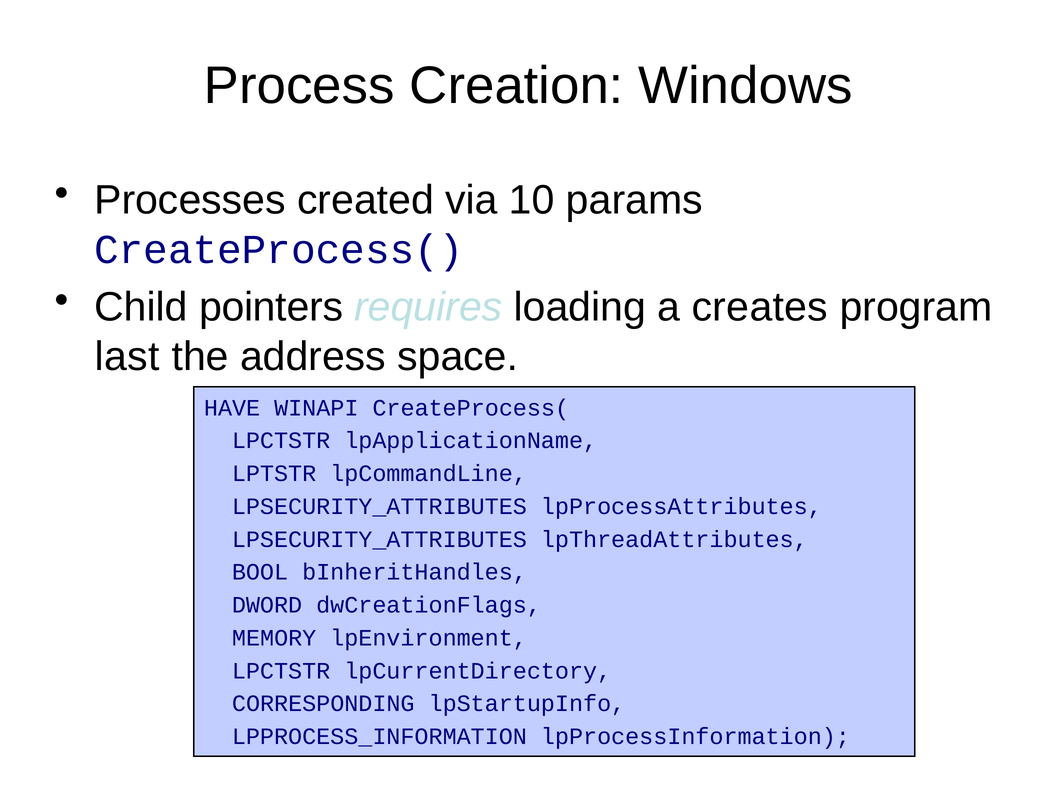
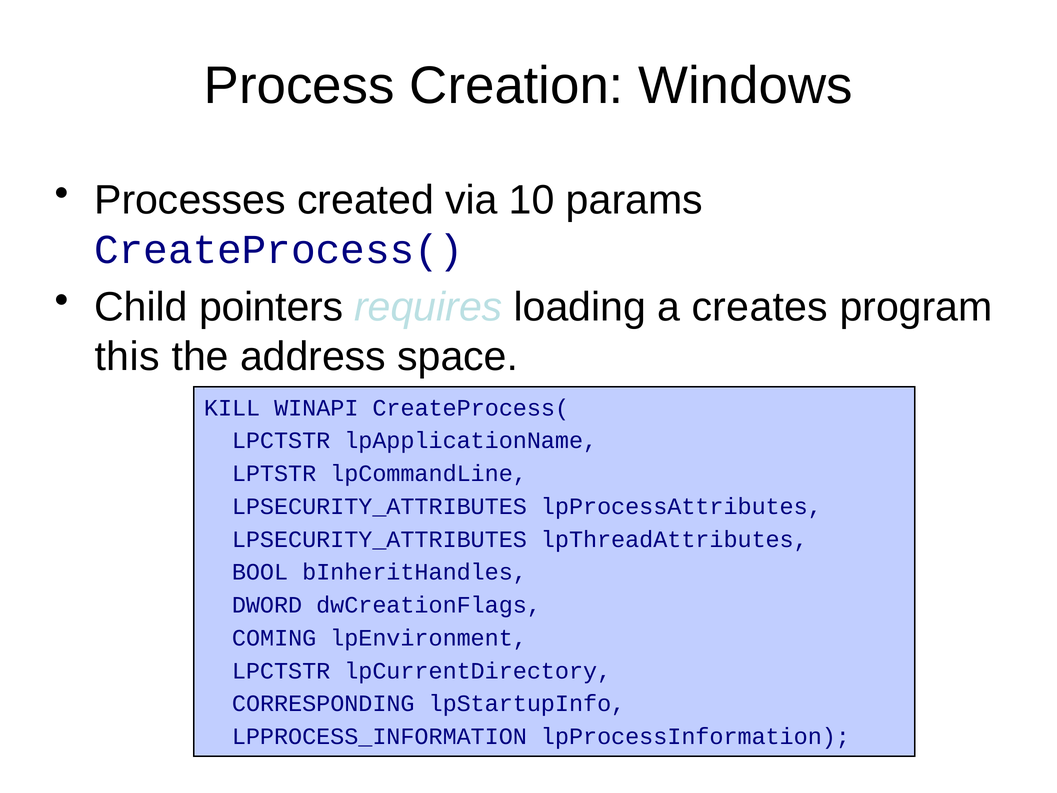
last: last -> this (127, 357)
HAVE: HAVE -> KILL (232, 408)
MEMORY: MEMORY -> COMING (274, 638)
